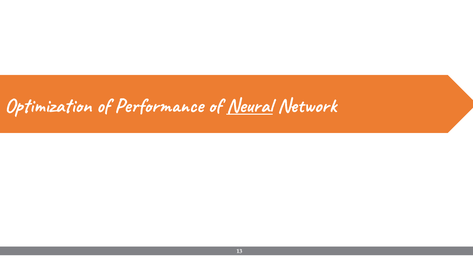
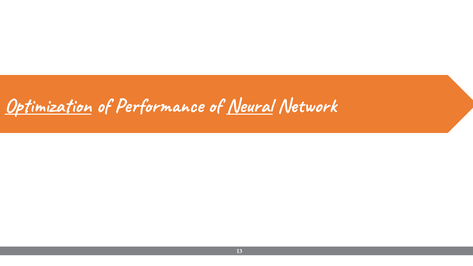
Optimization underline: none -> present (48, 105)
